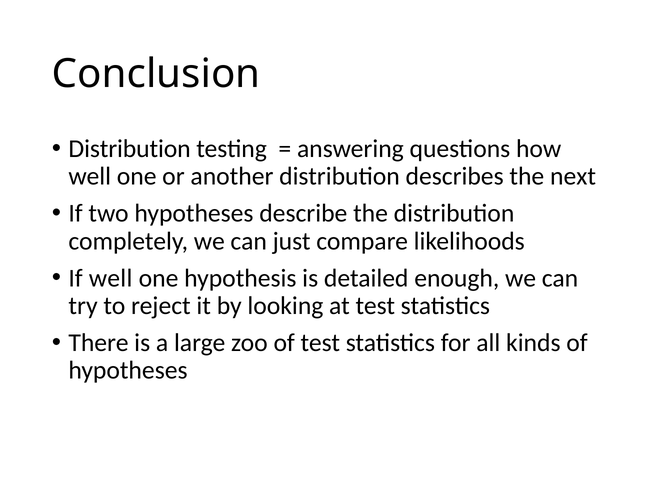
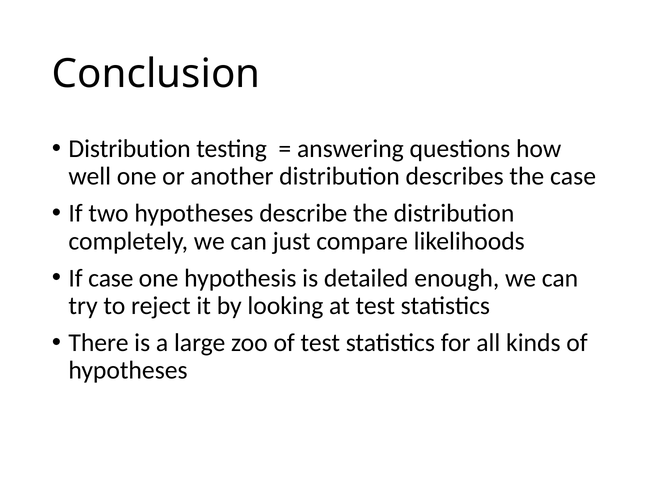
the next: next -> case (573, 177)
If well: well -> case (111, 278)
